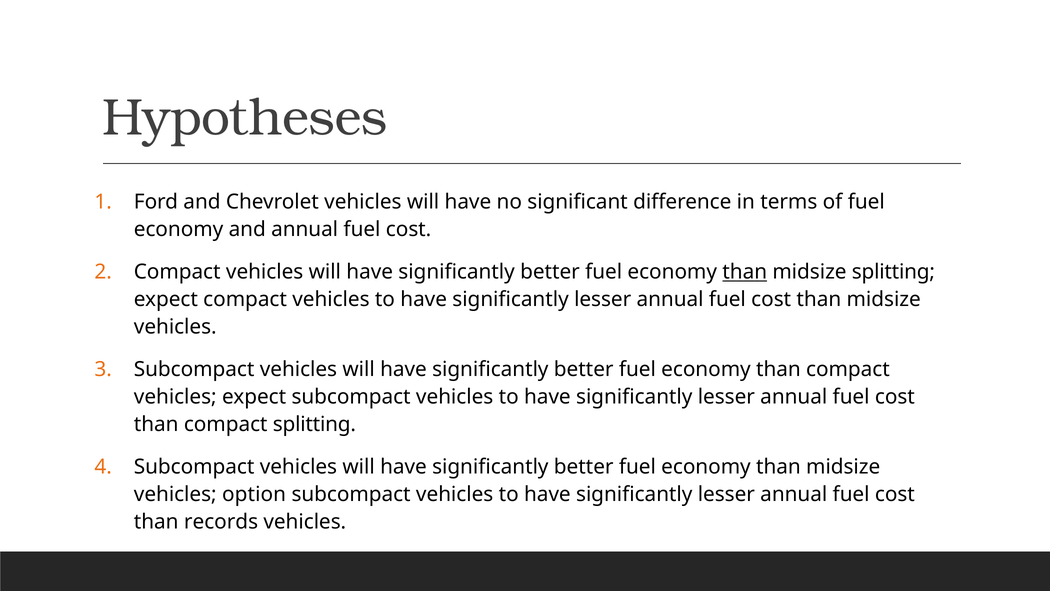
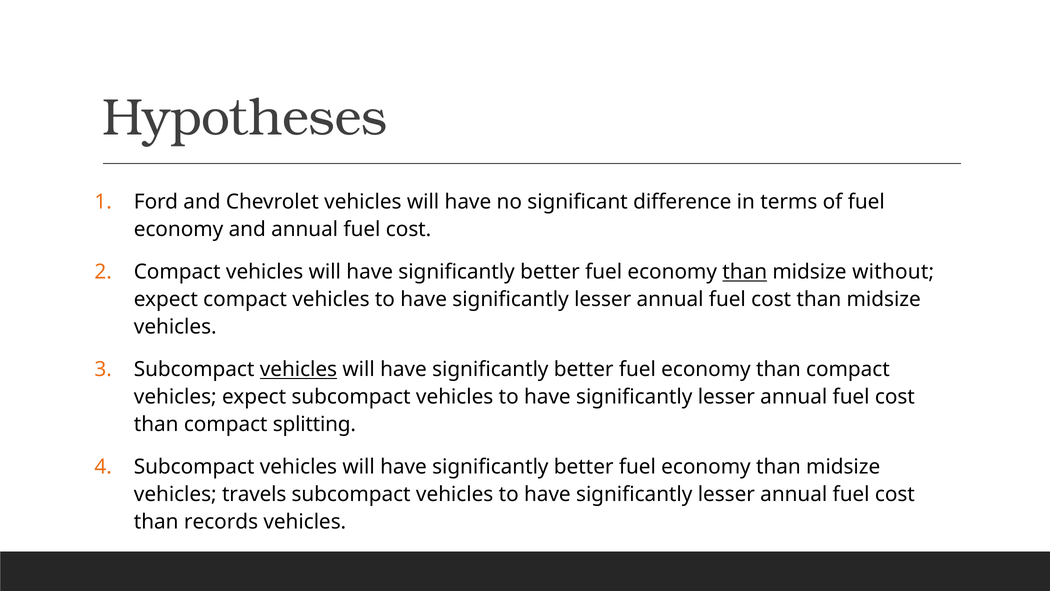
midsize splitting: splitting -> without (893, 272)
vehicles underline: none -> present (298, 369)
option: option -> travels (254, 494)
